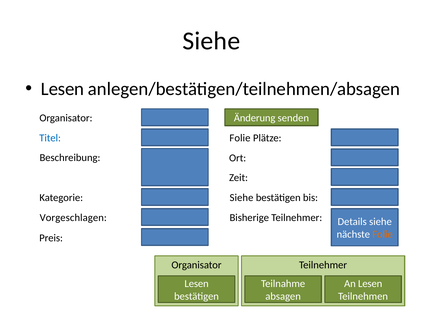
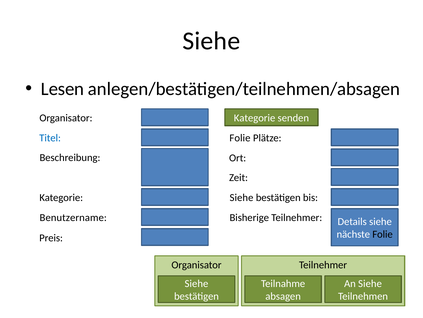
Änderung: Änderung -> Kategorie (255, 118)
Vorgeschlagen: Vorgeschlagen -> Benutzername (73, 217)
Folie colour: orange -> black (383, 234)
Lesen: Lesen -> Siehe (196, 283)
An Lesen: Lesen -> Siehe (370, 283)
